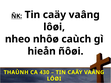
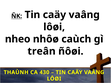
hieån: hieån -> treân (42, 51)
